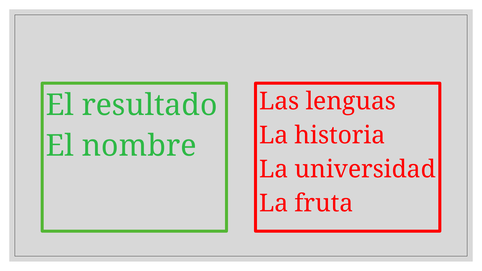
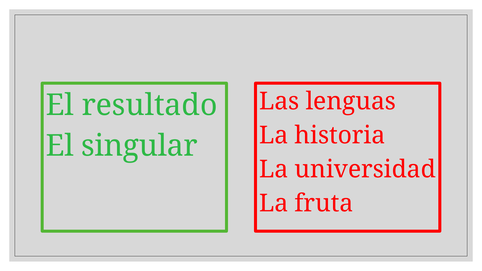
nombre: nombre -> singular (139, 146)
